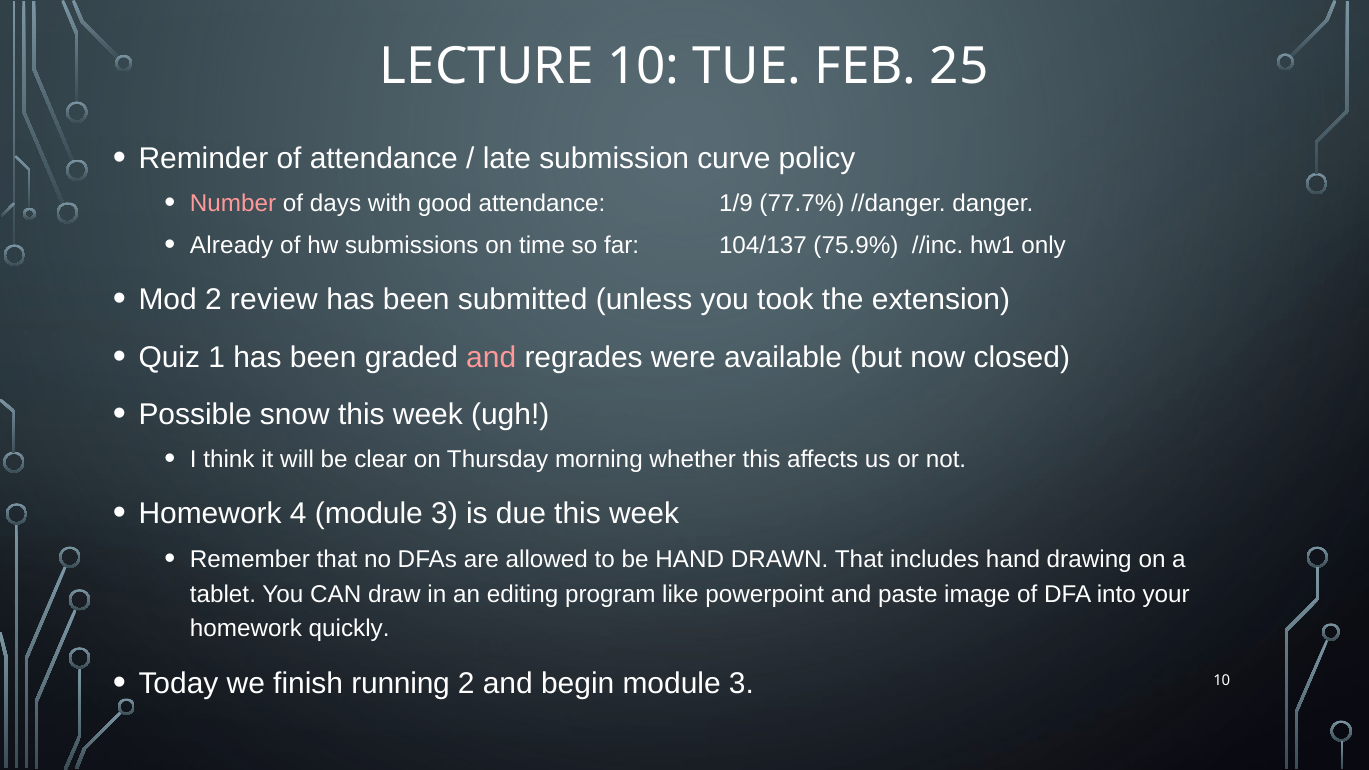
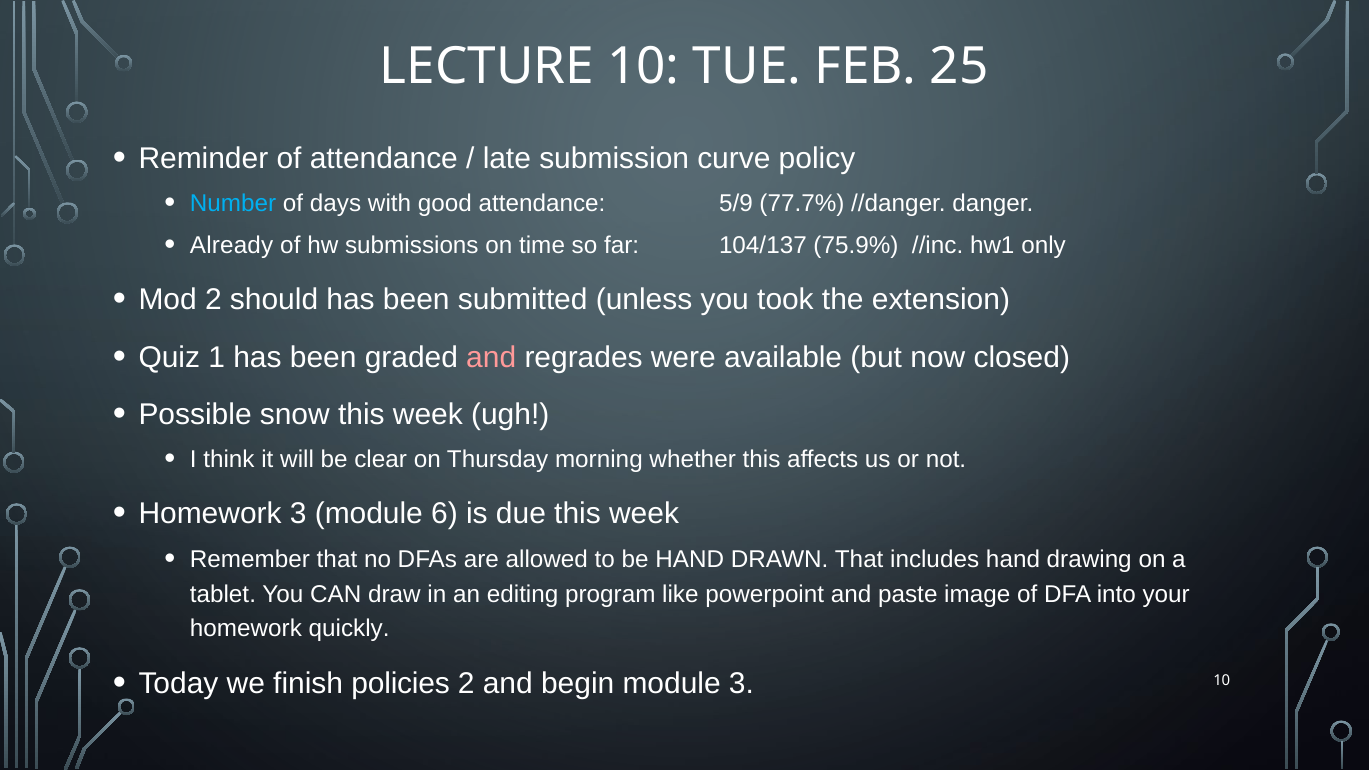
Number colour: pink -> light blue (233, 204)
1/9: 1/9 -> 5/9 (736, 204)
review: review -> should (274, 300)
Homework 4: 4 -> 3 (298, 514)
3: 3 -> 6 (445, 514)
running: running -> policies (401, 683)
